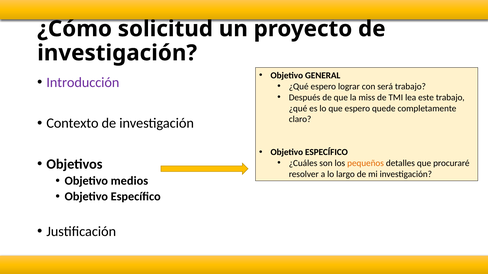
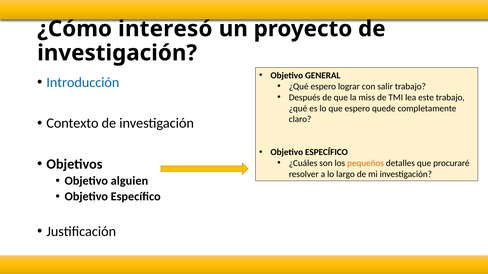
solicitud: solicitud -> interesó (165, 29)
Introducción colour: purple -> blue (83, 83)
será: será -> salir (385, 87)
medios: medios -> alguien (129, 181)
